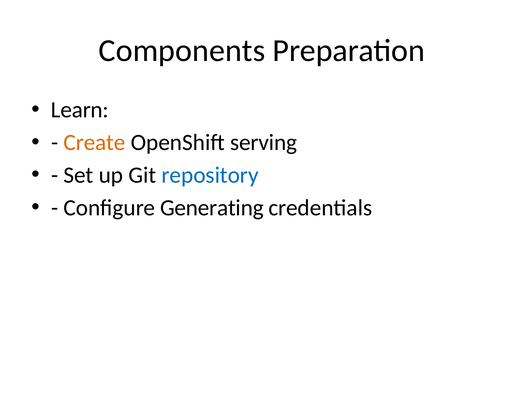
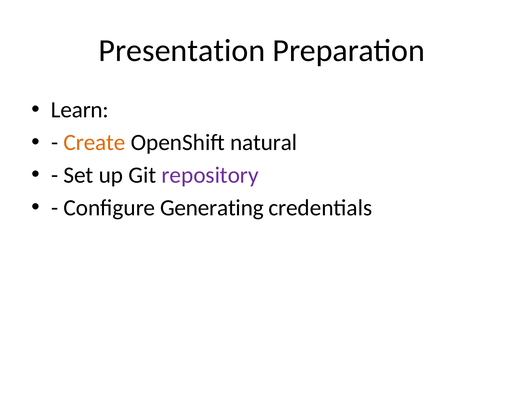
Components: Components -> Presentation (182, 51)
serving: serving -> natural (264, 143)
repository colour: blue -> purple (210, 175)
